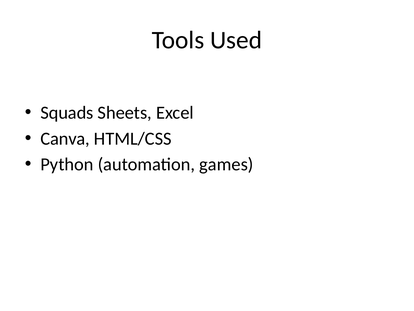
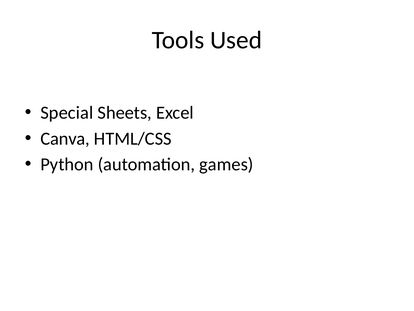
Squads: Squads -> Special (67, 113)
